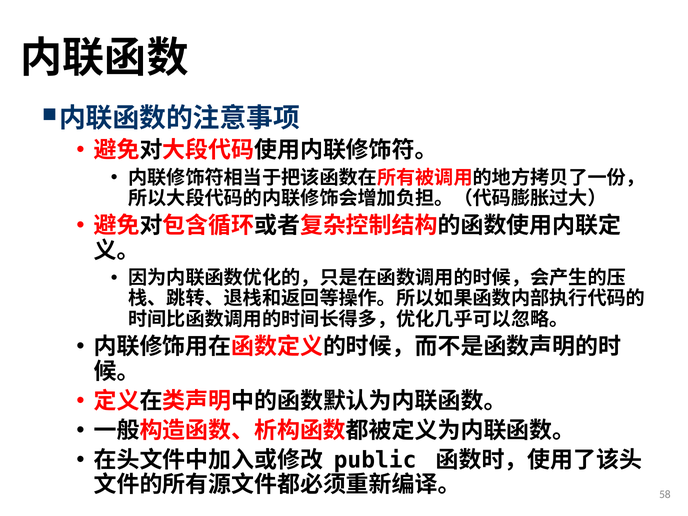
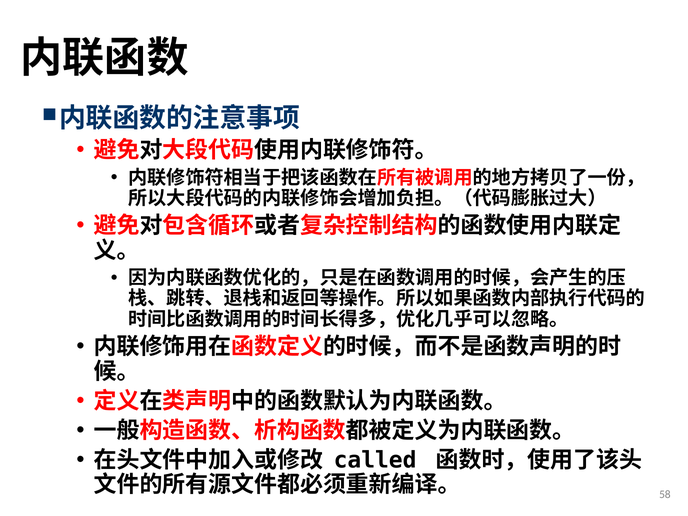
public: public -> called (375, 460)
